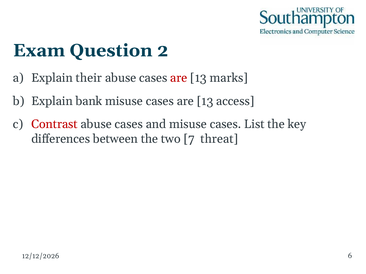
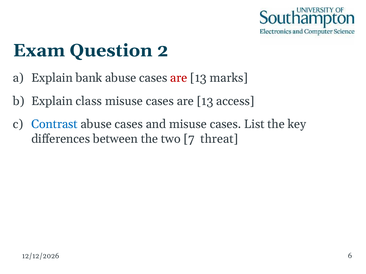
their: their -> bank (89, 78)
bank: bank -> class (89, 101)
Contrast colour: red -> blue (54, 124)
